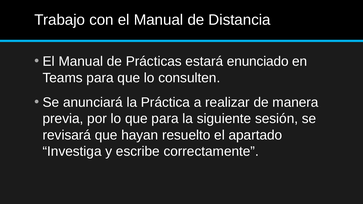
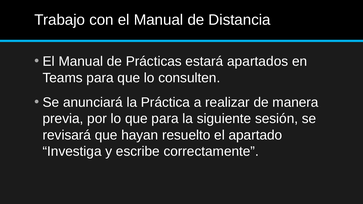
enunciado: enunciado -> apartados (258, 62)
